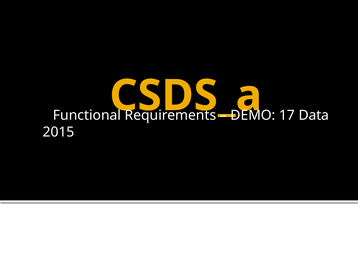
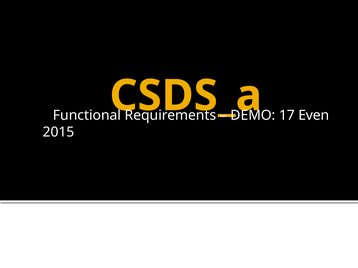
Data: Data -> Even (314, 115)
